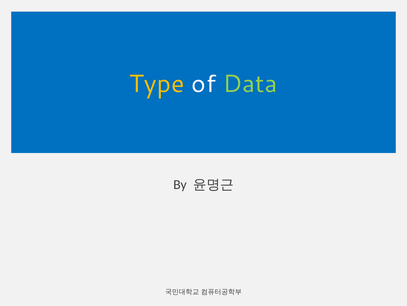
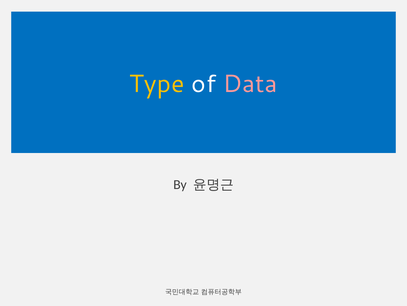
Data colour: light green -> pink (250, 84)
